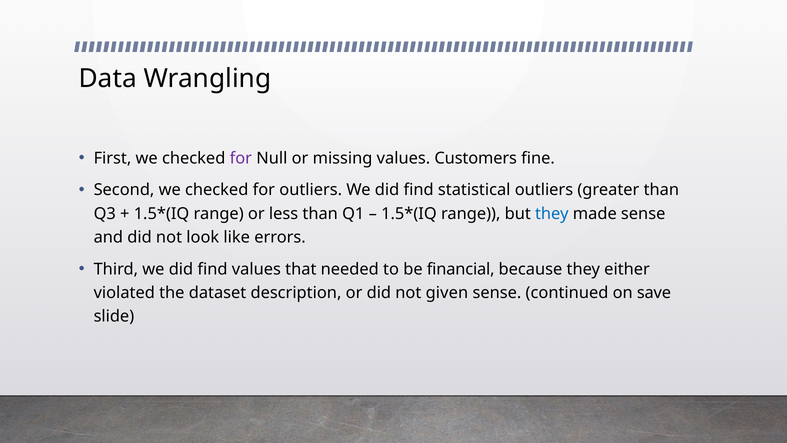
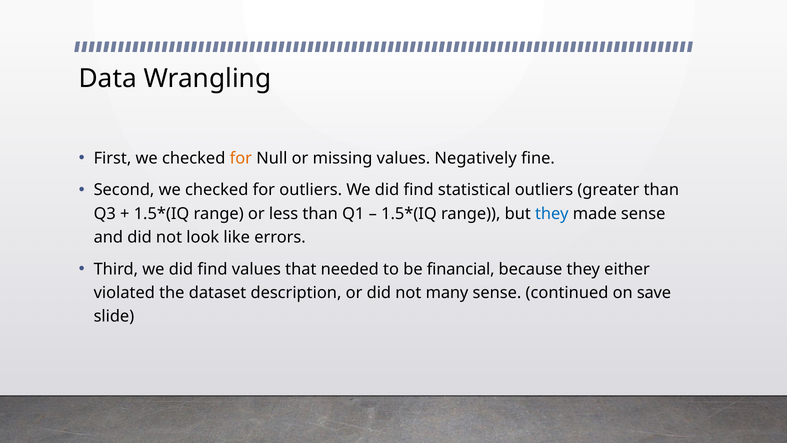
for colour: purple -> orange (241, 158)
Customers: Customers -> Negatively (476, 158)
given: given -> many (447, 293)
